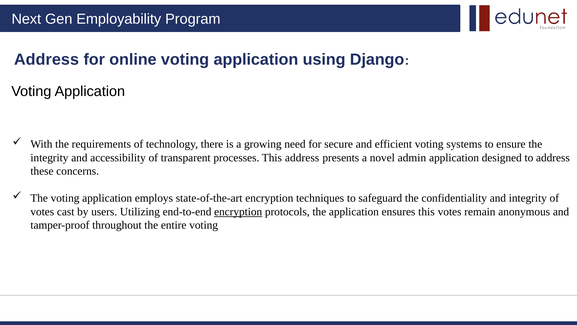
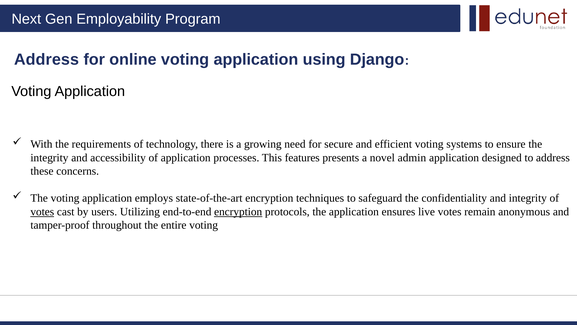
of transparent: transparent -> application (186, 158)
This address: address -> features (302, 158)
votes underline: none -> present (42, 211)
ensures this: this -> live (427, 211)
